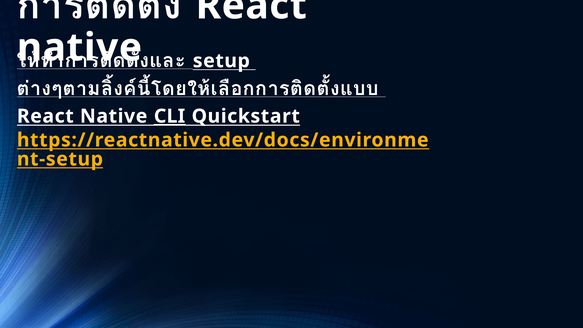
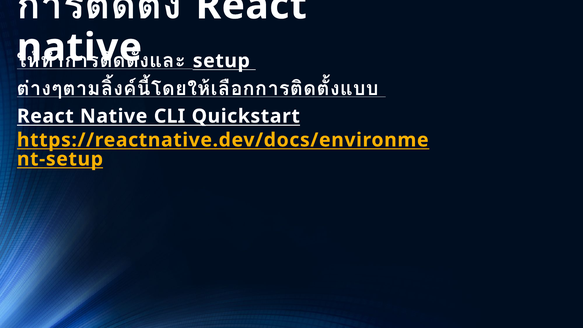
CLI underline: present -> none (170, 116)
